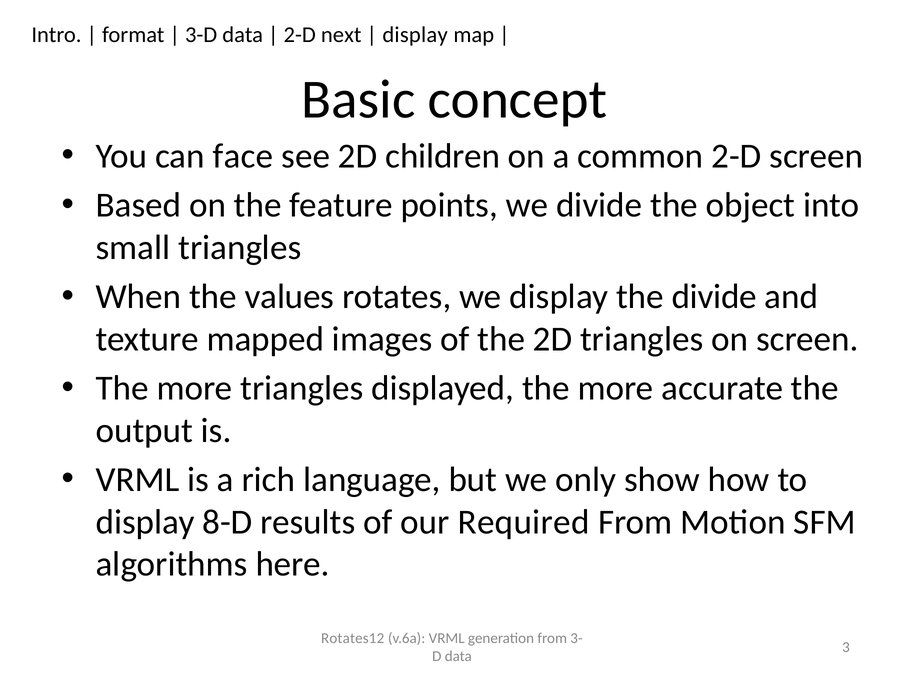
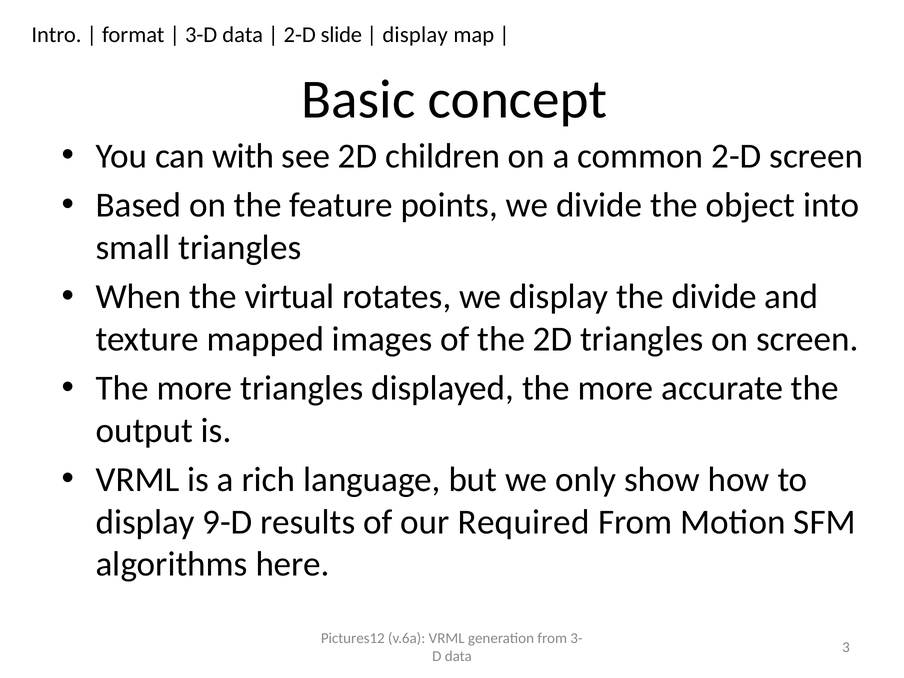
next: next -> slide (341, 35)
face: face -> with (243, 156)
values: values -> virtual (289, 297)
8-D: 8-D -> 9-D (227, 522)
Rotates12: Rotates12 -> Pictures12 (353, 638)
